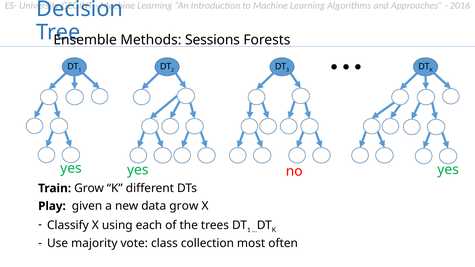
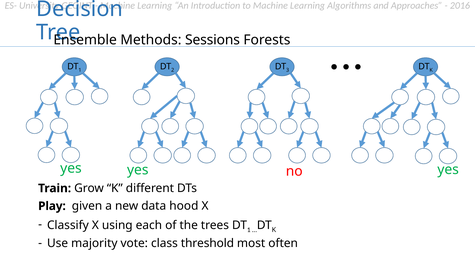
data grow: grow -> hood (184, 206)
collection: collection -> threshold (207, 244)
